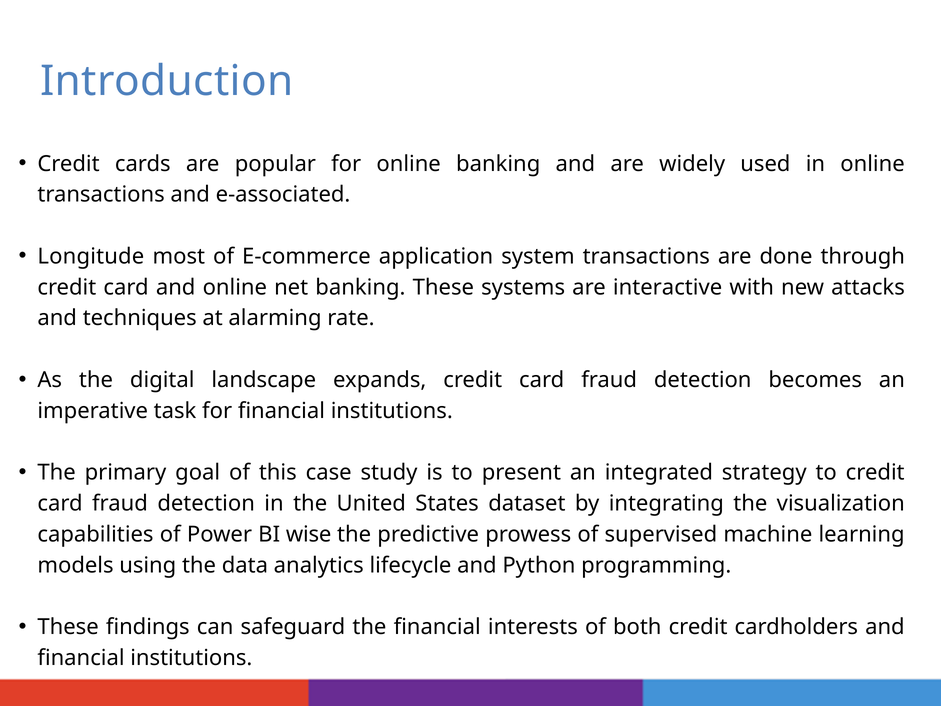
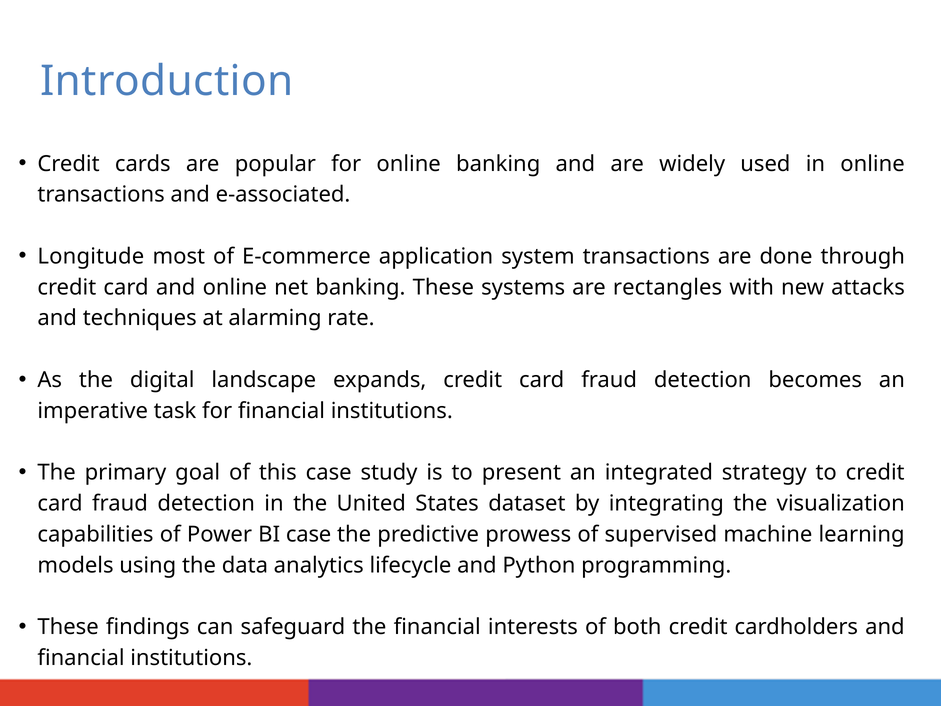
interactive: interactive -> rectangles (668, 287)
BI wise: wise -> case (309, 534)
